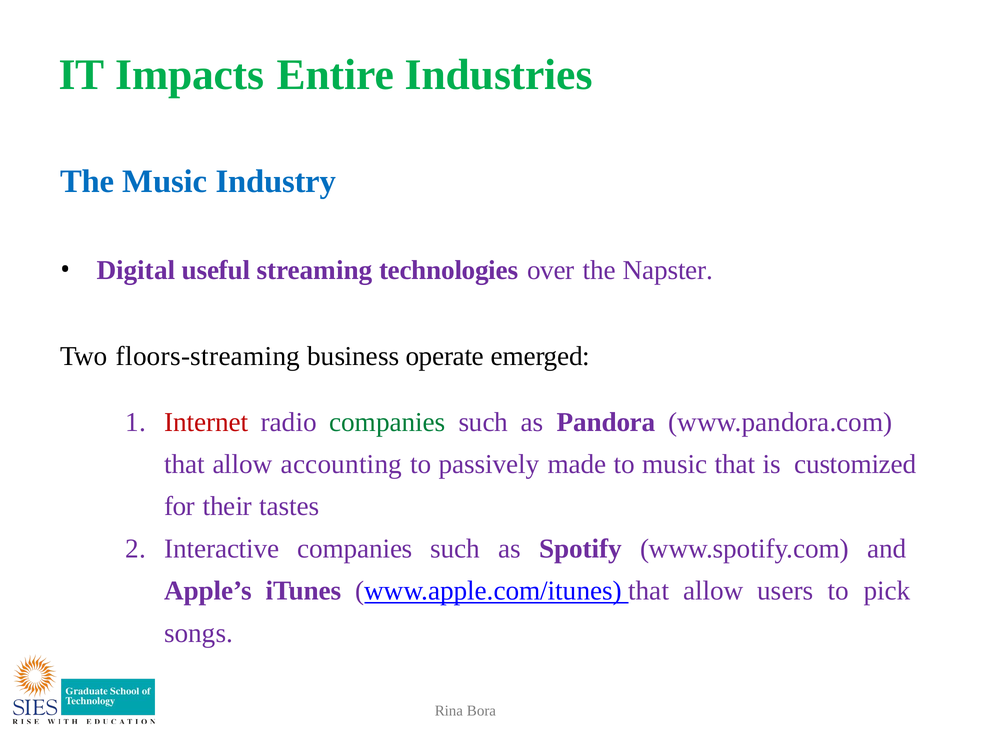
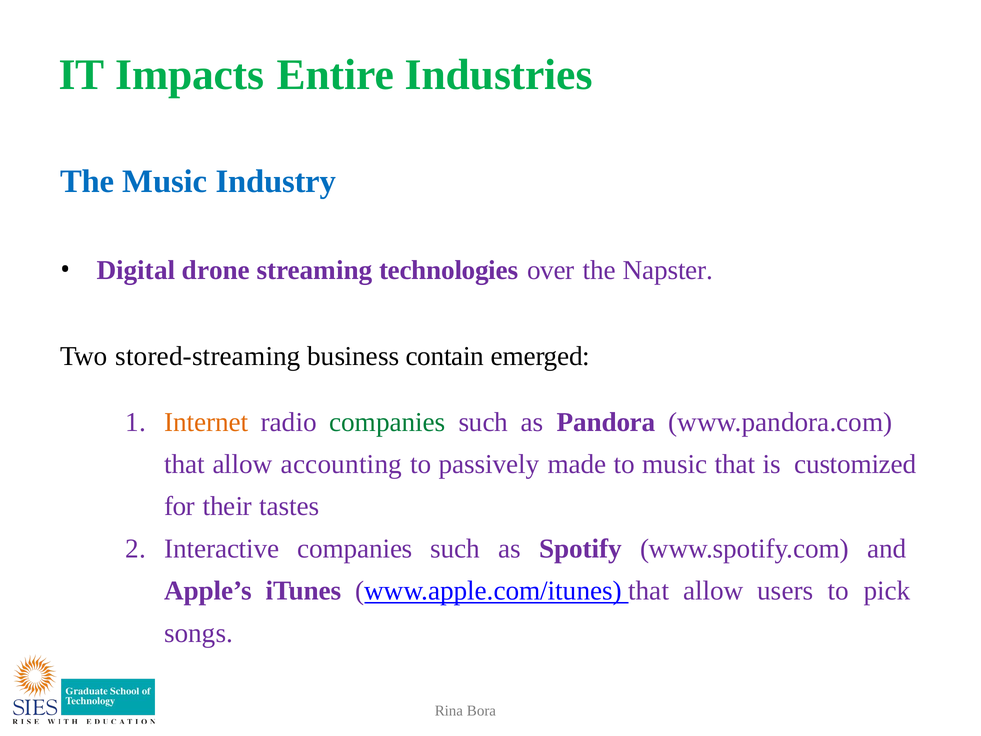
useful: useful -> drone (216, 270)
floors-streaming: floors-streaming -> stored-streaming (208, 356)
operate: operate -> contain (445, 356)
Internet colour: red -> orange (206, 422)
